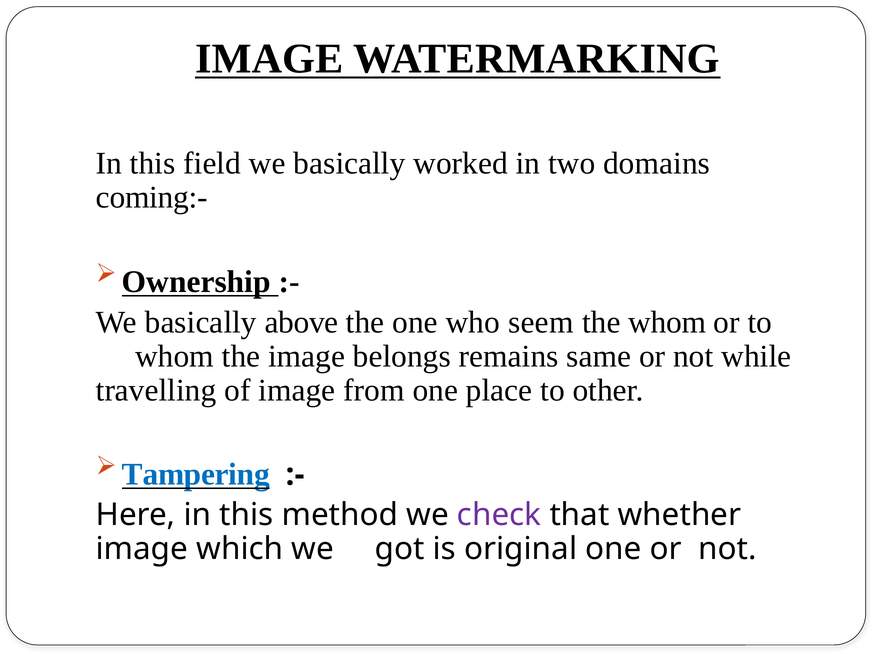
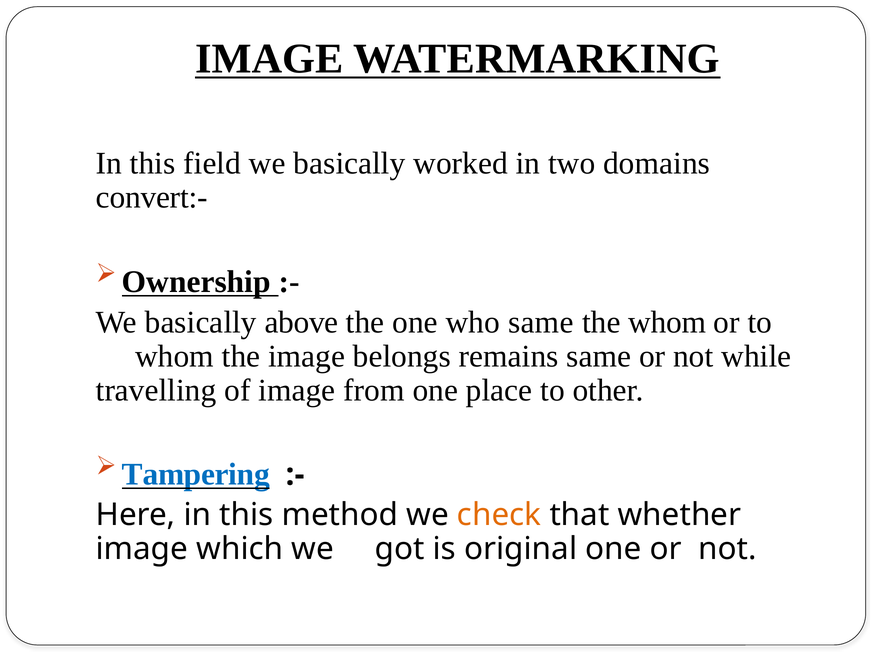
coming:-: coming:- -> convert:- (152, 197)
who seem: seem -> same (541, 322)
check colour: purple -> orange (499, 515)
